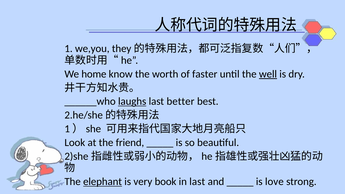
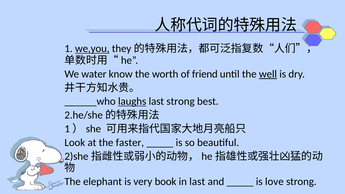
we,you underline: none -> present (92, 49)
home: home -> water (94, 74)
faster: faster -> friend (205, 74)
last better: better -> strong (181, 101)
friend: friend -> faster (130, 143)
elephant underline: present -> none (103, 182)
